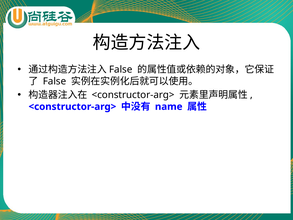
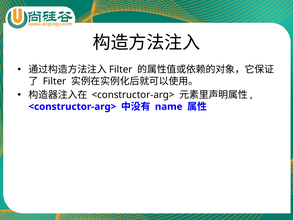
False: False -> Filter (121, 69)
False: False -> Filter (55, 81)
